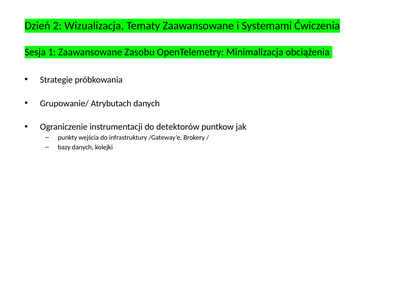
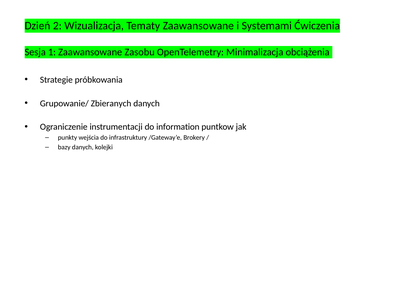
Atrybutach: Atrybutach -> Zbieranych (111, 104)
detektorów: detektorów -> information (178, 127)
